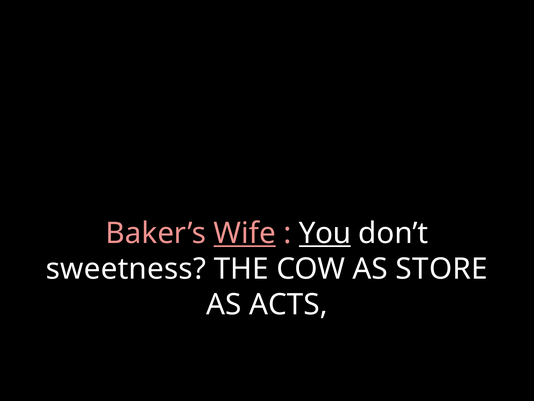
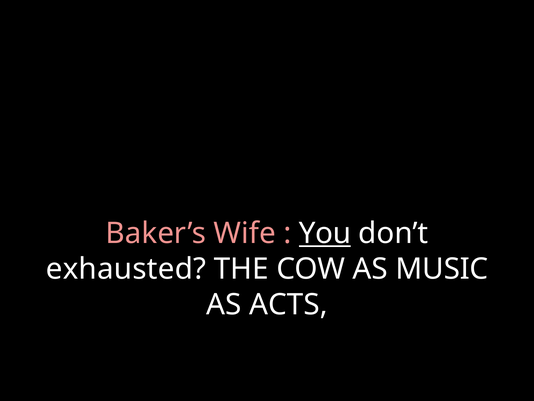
Wife underline: present -> none (245, 233)
sweetness: sweetness -> exhausted (126, 269)
STORE: STORE -> MUSIC (442, 269)
